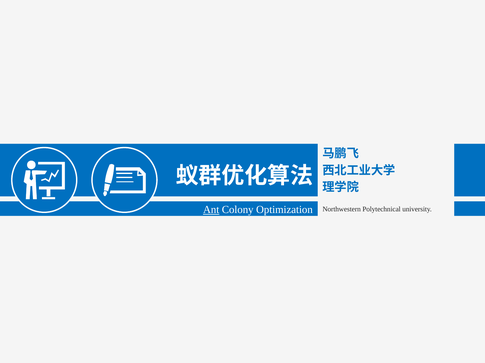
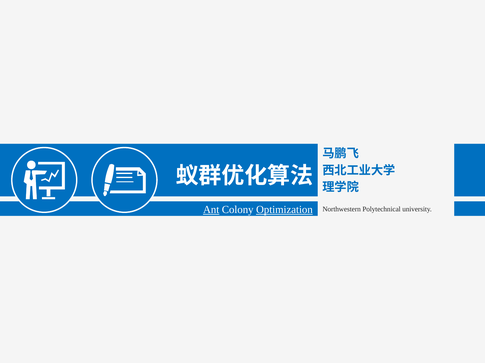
Optimization underline: none -> present (284, 210)
